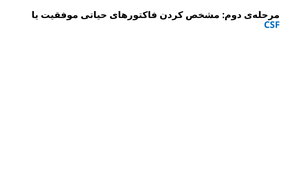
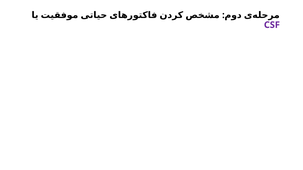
CSF colour: blue -> purple (272, 25)
